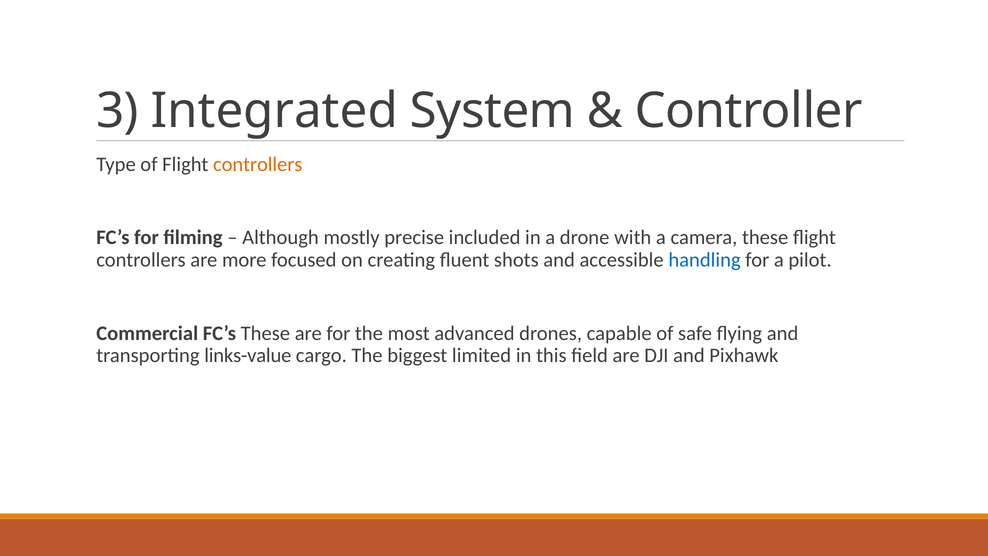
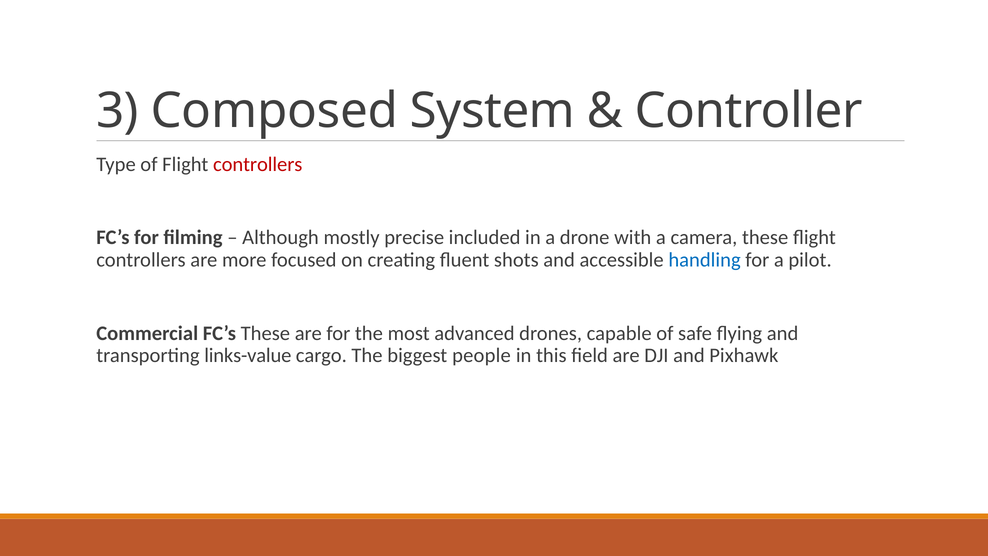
Integrated: Integrated -> Composed (274, 111)
controllers colour: orange -> red (258, 164)
limited: limited -> people (481, 355)
